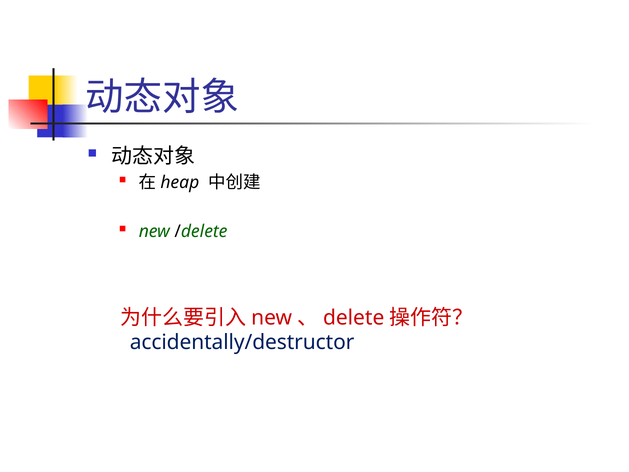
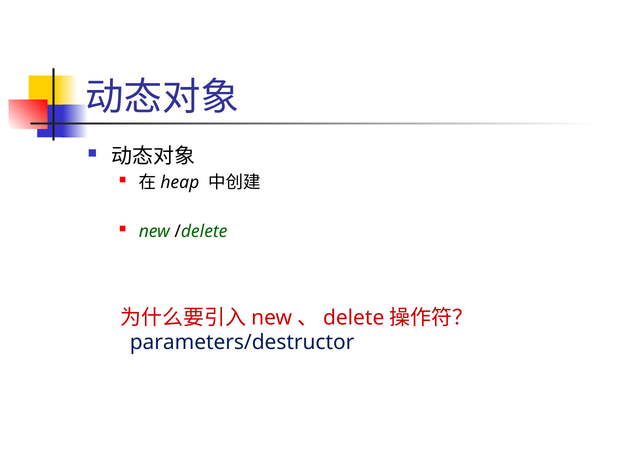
accidentally/destructor: accidentally/destructor -> parameters/destructor (242, 342)
